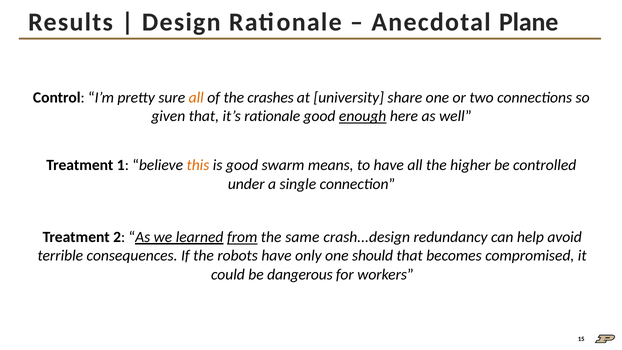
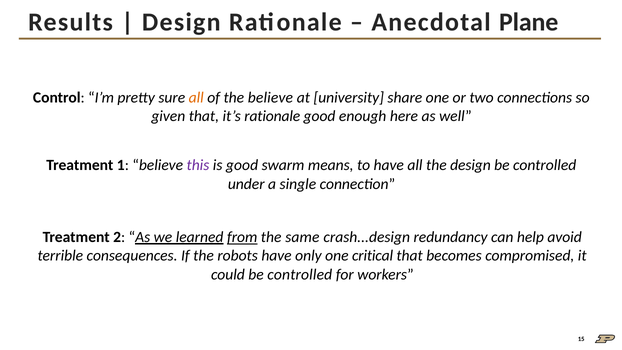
the crashes: crashes -> believe (270, 97)
enough underline: present -> none (363, 116)
this colour: orange -> purple (198, 165)
the higher: higher -> design (470, 165)
should: should -> critical (373, 256)
could be dangerous: dangerous -> controlled (300, 274)
